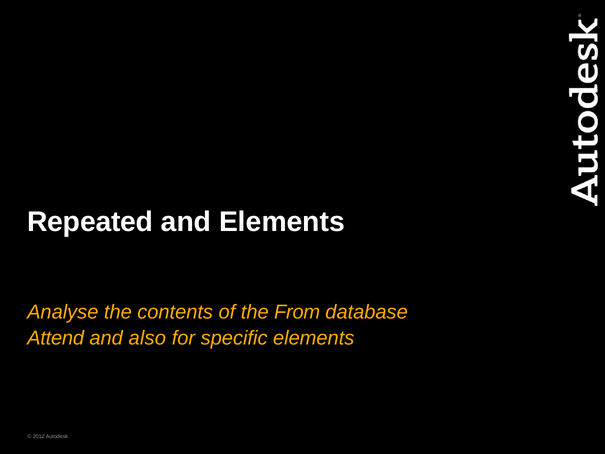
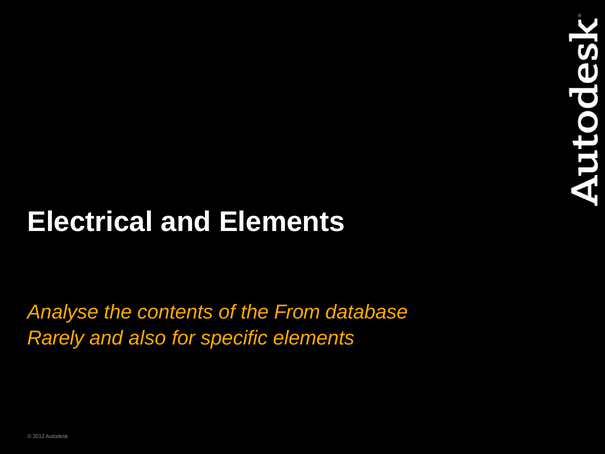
Repeated: Repeated -> Electrical (90, 222)
Attend: Attend -> Rarely (56, 338)
